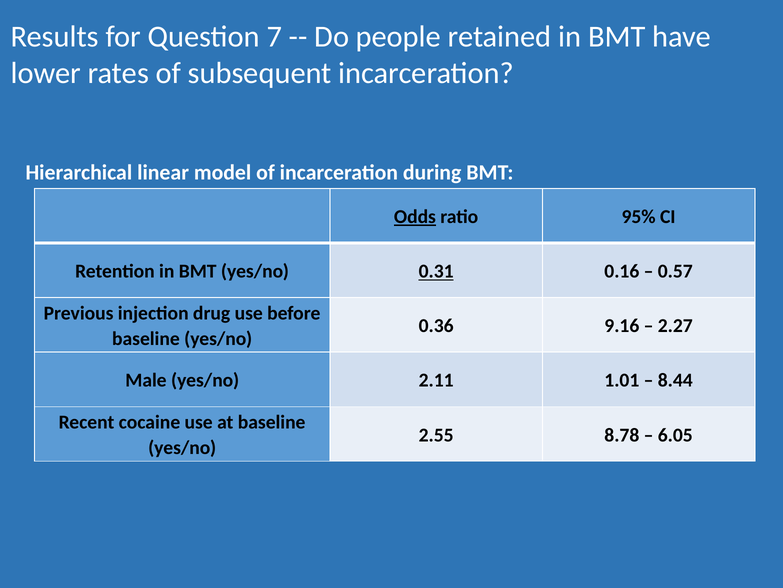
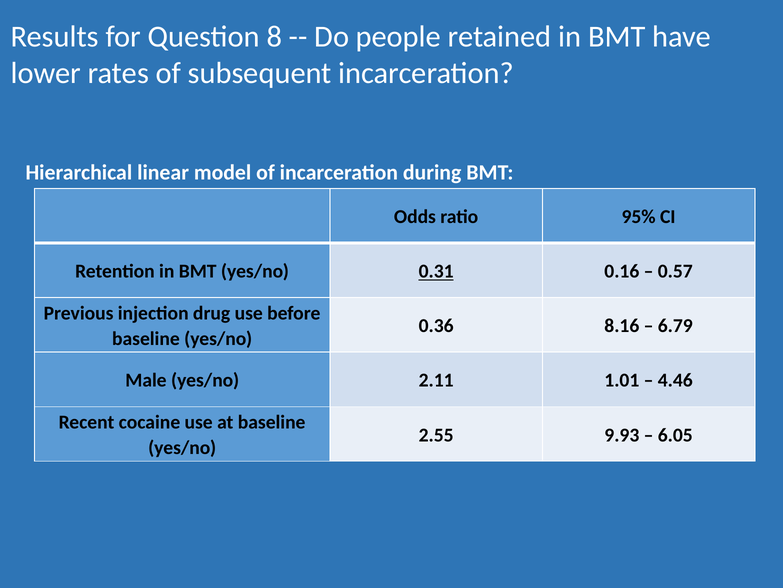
7: 7 -> 8 (274, 37)
Odds underline: present -> none (415, 217)
9.16: 9.16 -> 8.16 (622, 326)
2.27: 2.27 -> 6.79 (675, 326)
8.44: 8.44 -> 4.46 (675, 380)
8.78: 8.78 -> 9.93 (622, 435)
